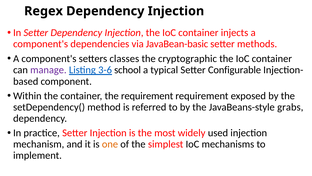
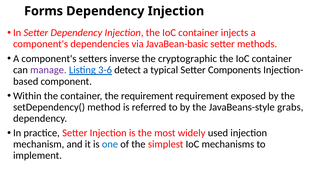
Regex: Regex -> Forms (44, 11)
classes: classes -> inverse (124, 58)
school: school -> detect (128, 70)
Configurable: Configurable -> Components (235, 70)
one colour: orange -> blue (110, 144)
